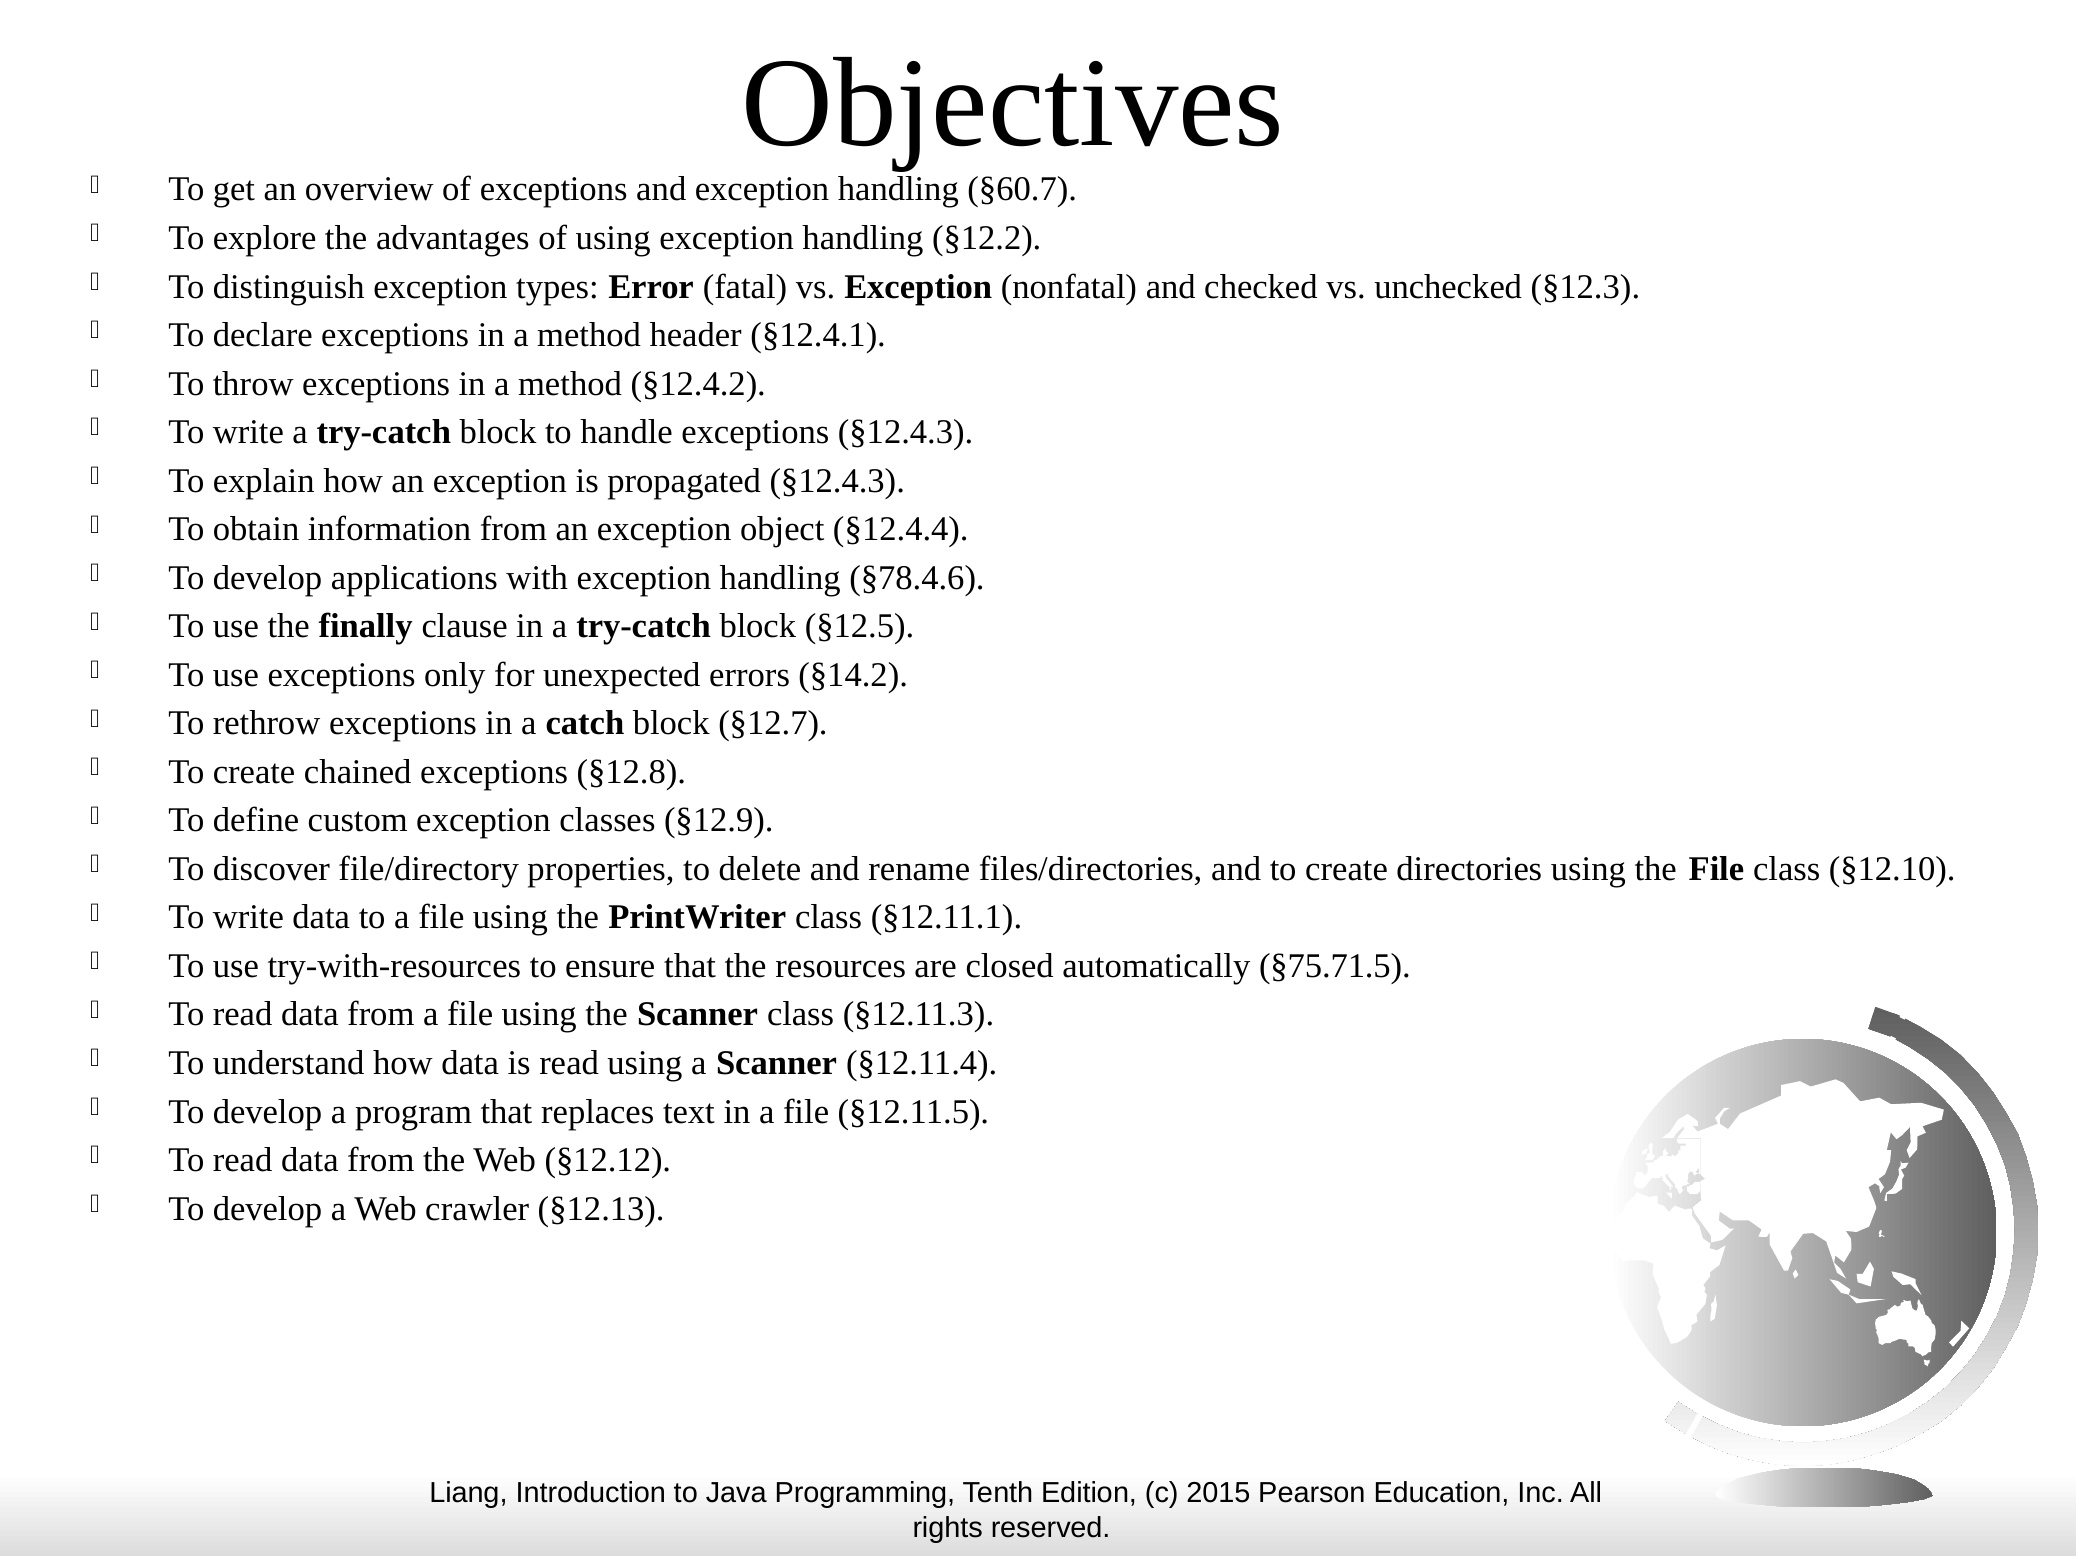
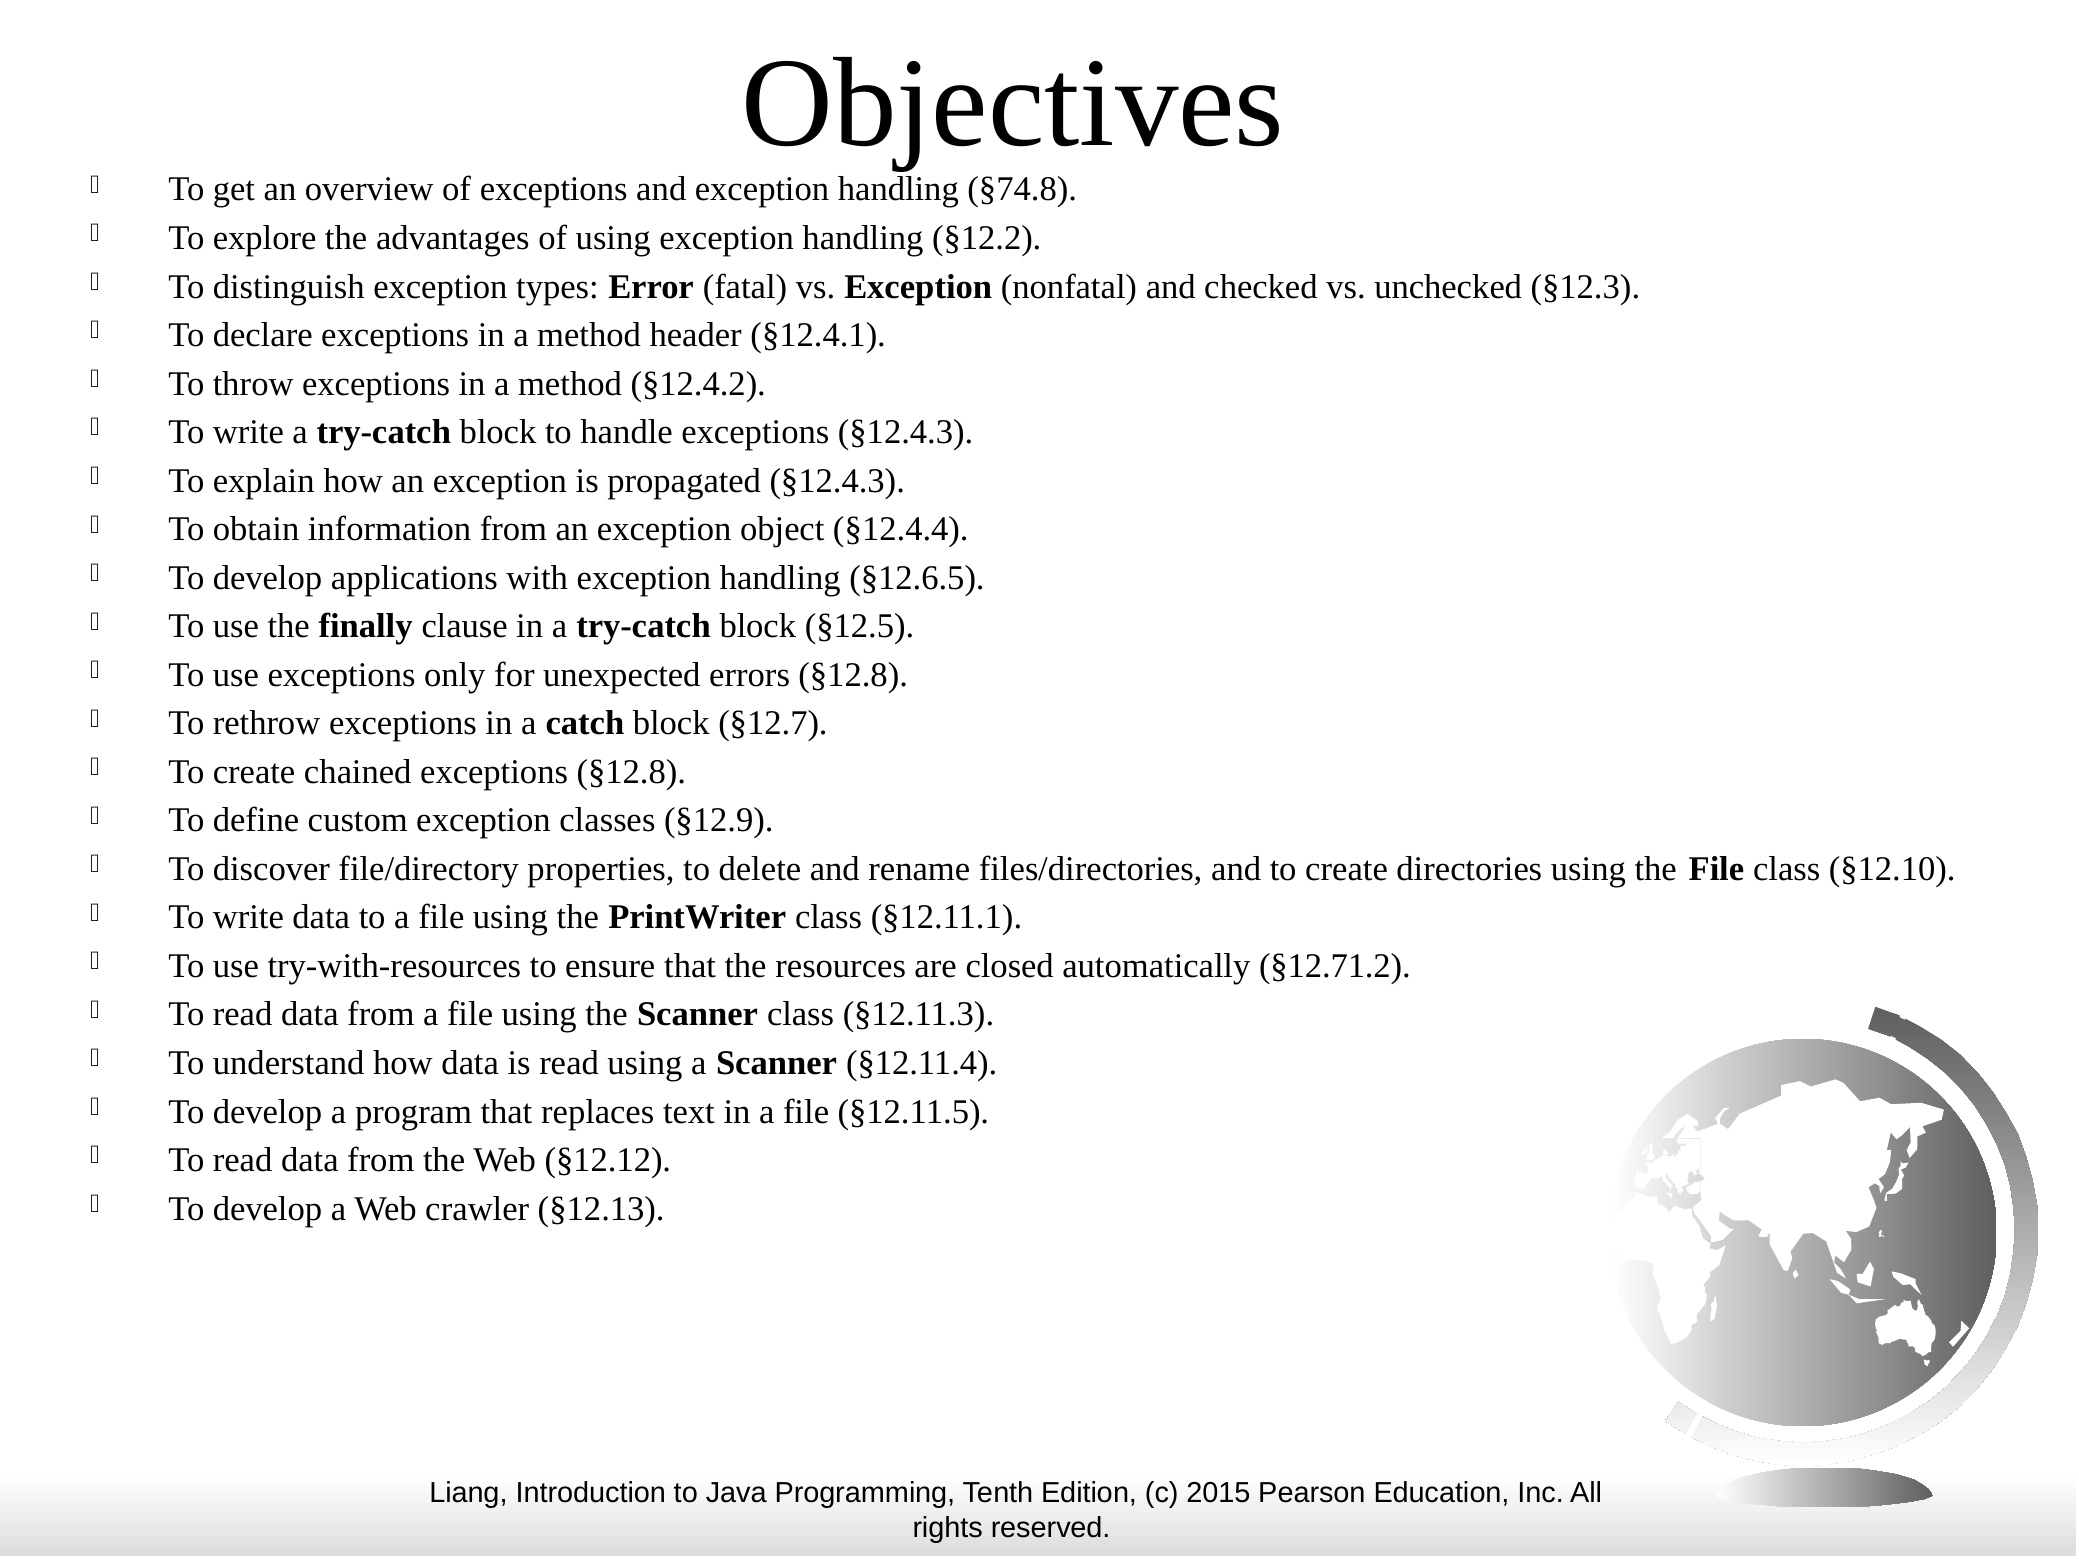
§60.7: §60.7 -> §74.8 (1022, 190)
§78.4.6: §78.4.6 -> §12.6.5 (917, 578)
errors §14.2: §14.2 -> §12.8 (853, 675)
§75.71.5: §75.71.5 -> §12.71.2 (1335, 966)
